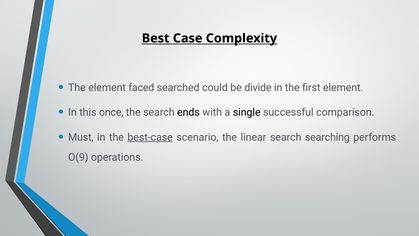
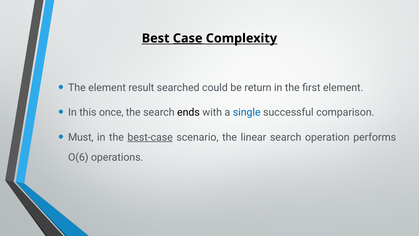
Case underline: none -> present (188, 38)
faced: faced -> result (141, 87)
divide: divide -> return (258, 87)
single colour: black -> blue (247, 112)
searching: searching -> operation (327, 137)
O(9: O(9 -> O(6 (78, 157)
